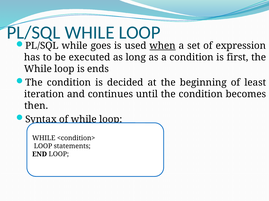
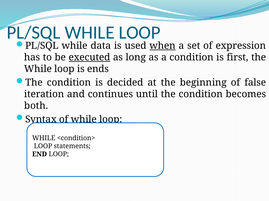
goes: goes -> data (101, 46)
executed underline: none -> present (90, 58)
least: least -> false (255, 83)
then: then -> both (36, 106)
